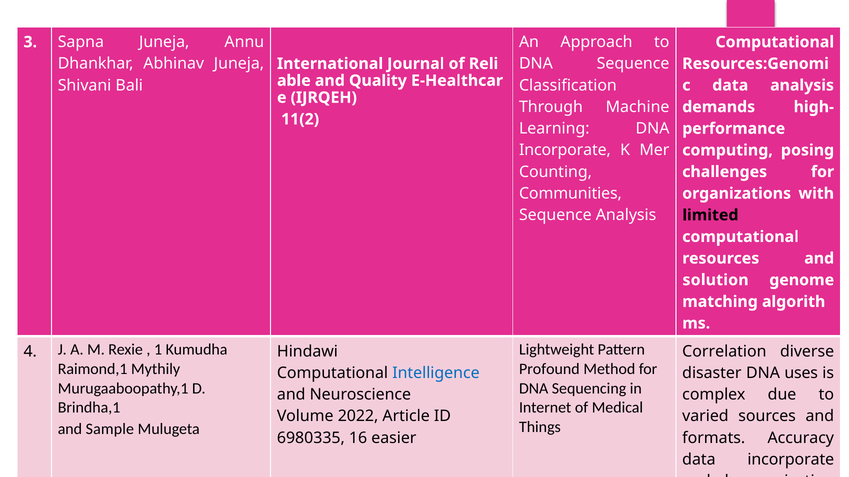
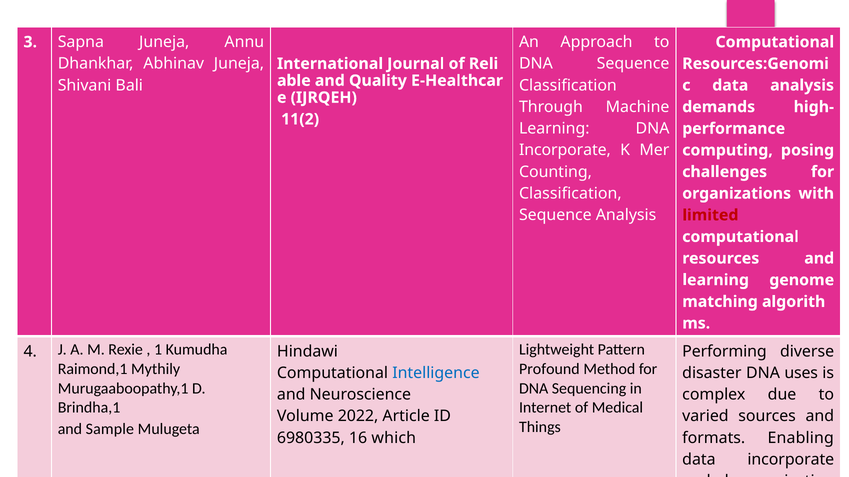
Communities: Communities -> Classification (570, 194)
limited colour: black -> red (710, 215)
solution: solution -> learning (716, 280)
Correlation: Correlation -> Performing (724, 352)
easier: easier -> which (394, 438)
Accuracy: Accuracy -> Enabling (801, 438)
